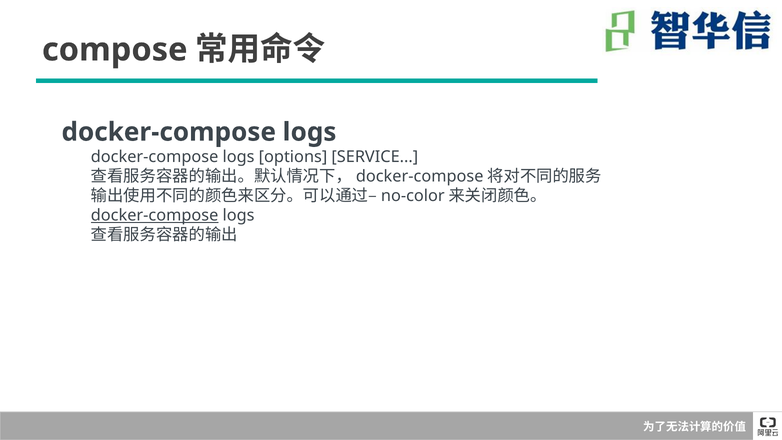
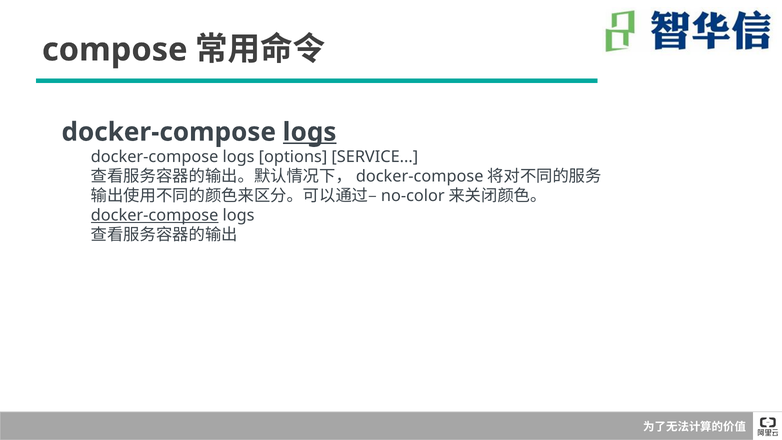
logs underline: none -> present (310, 132)
